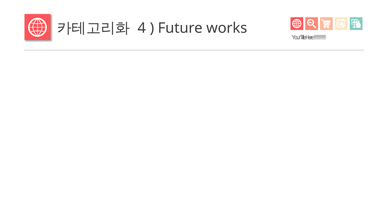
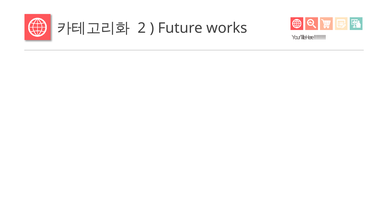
4: 4 -> 2 (142, 28)
